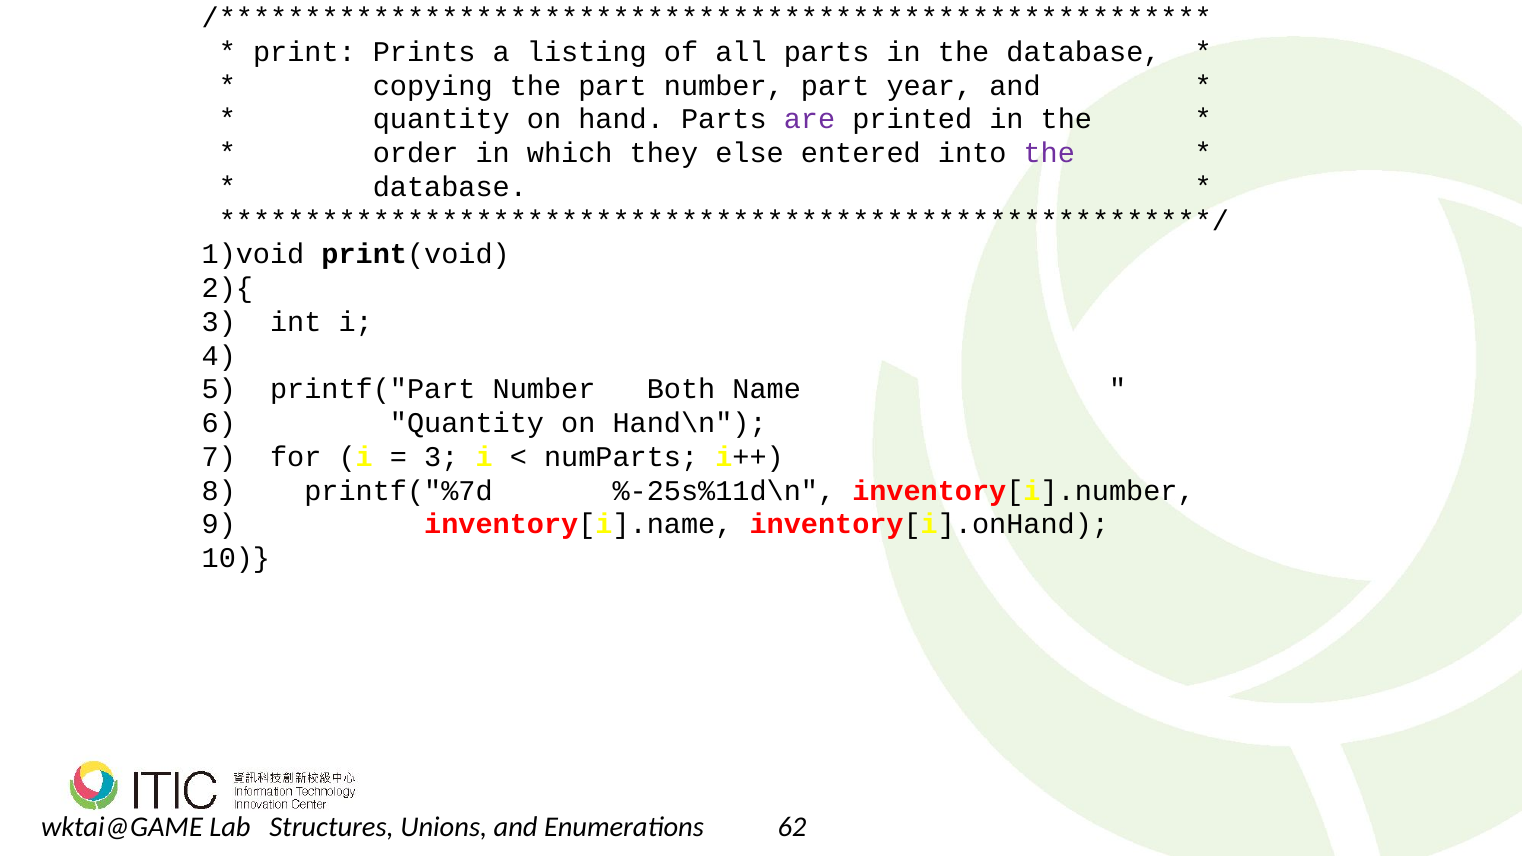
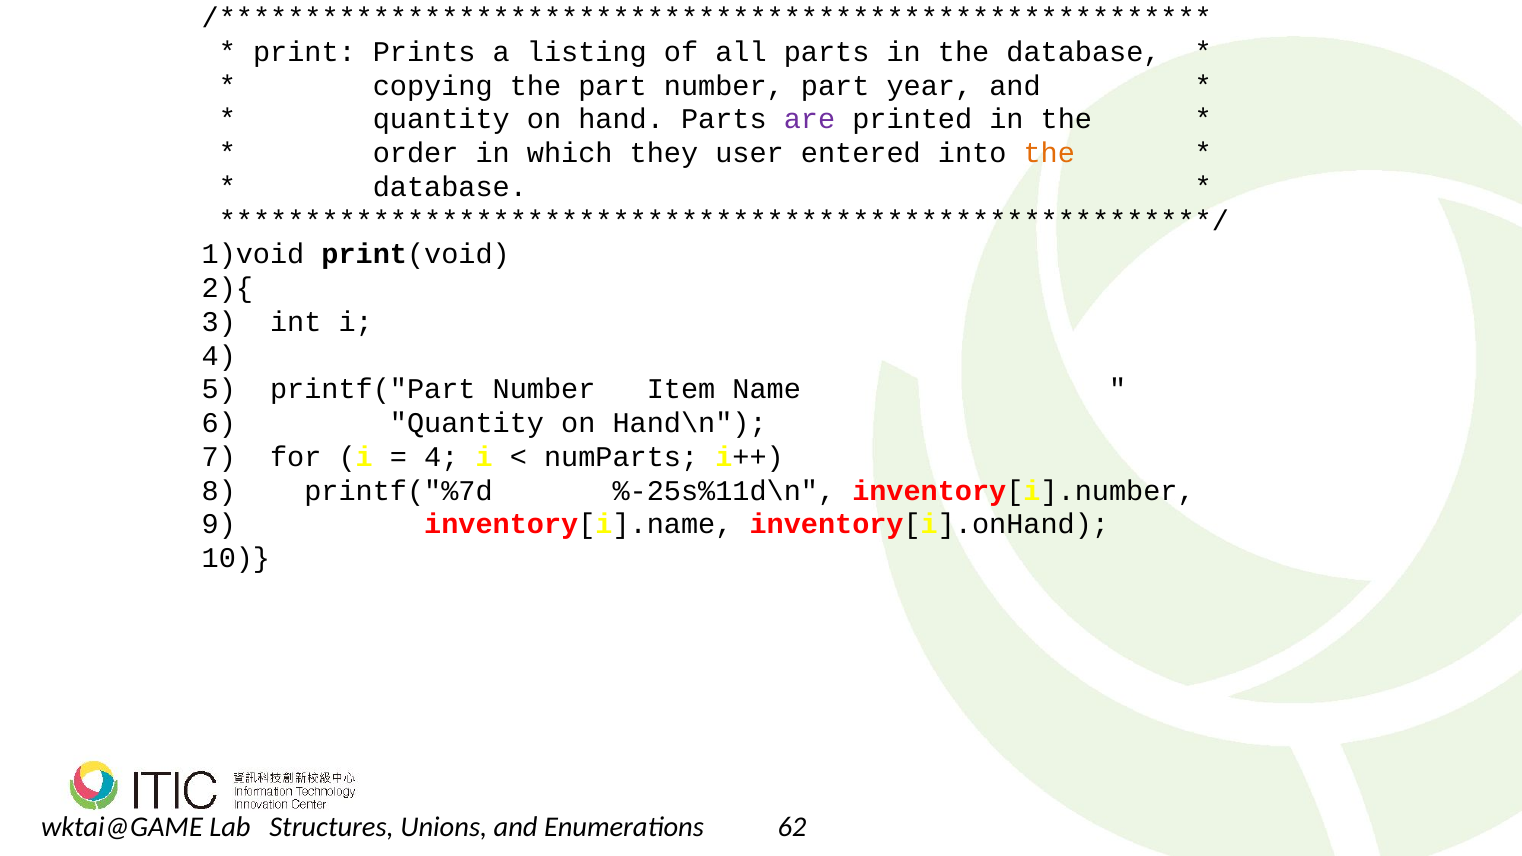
else: else -> user (750, 153)
the colour: purple -> orange (1049, 153)
Both: Both -> Item (681, 389)
3: 3 -> 4 (441, 457)
